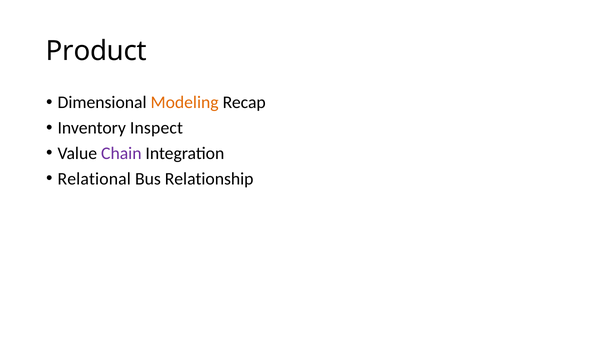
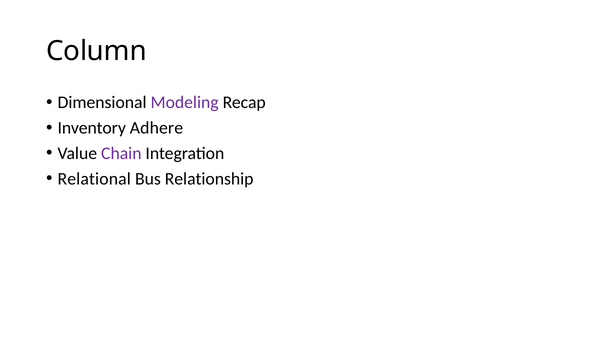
Product: Product -> Column (96, 51)
Modeling colour: orange -> purple (185, 102)
Inspect: Inspect -> Adhere (156, 128)
